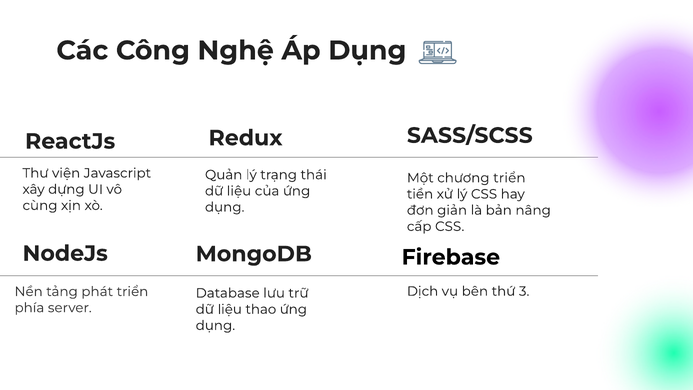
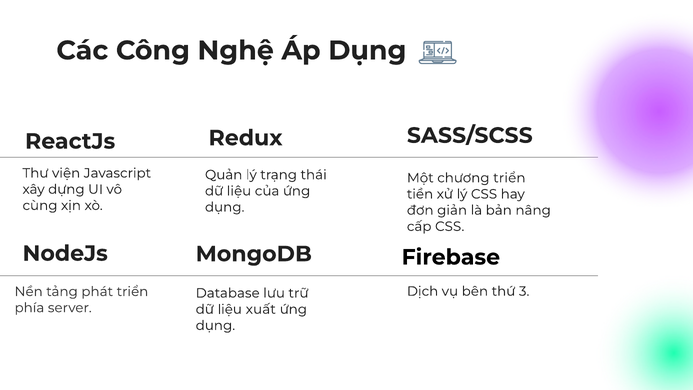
thao: thao -> xuất (261, 309)
